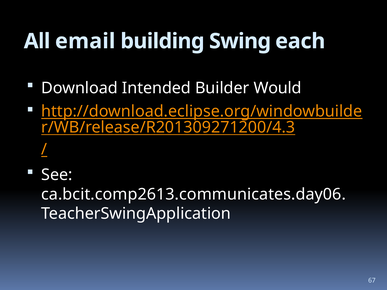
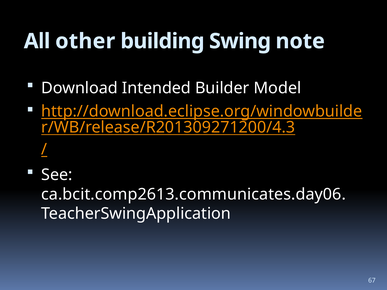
email: email -> other (85, 41)
each: each -> note (300, 41)
Would: Would -> Model (277, 88)
